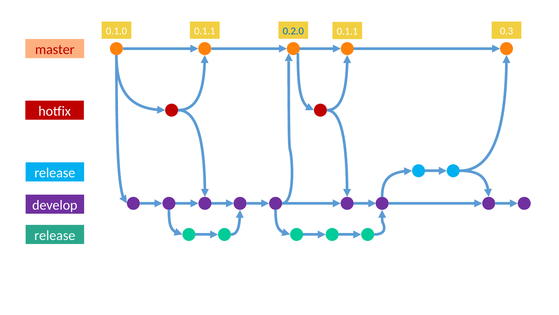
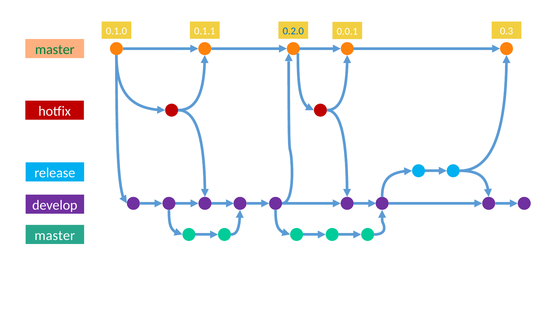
0.1.1 0.1.1: 0.1.1 -> 0.0.1 (347, 31)
master colour: red -> green (55, 49)
release: release -> master (55, 235)
